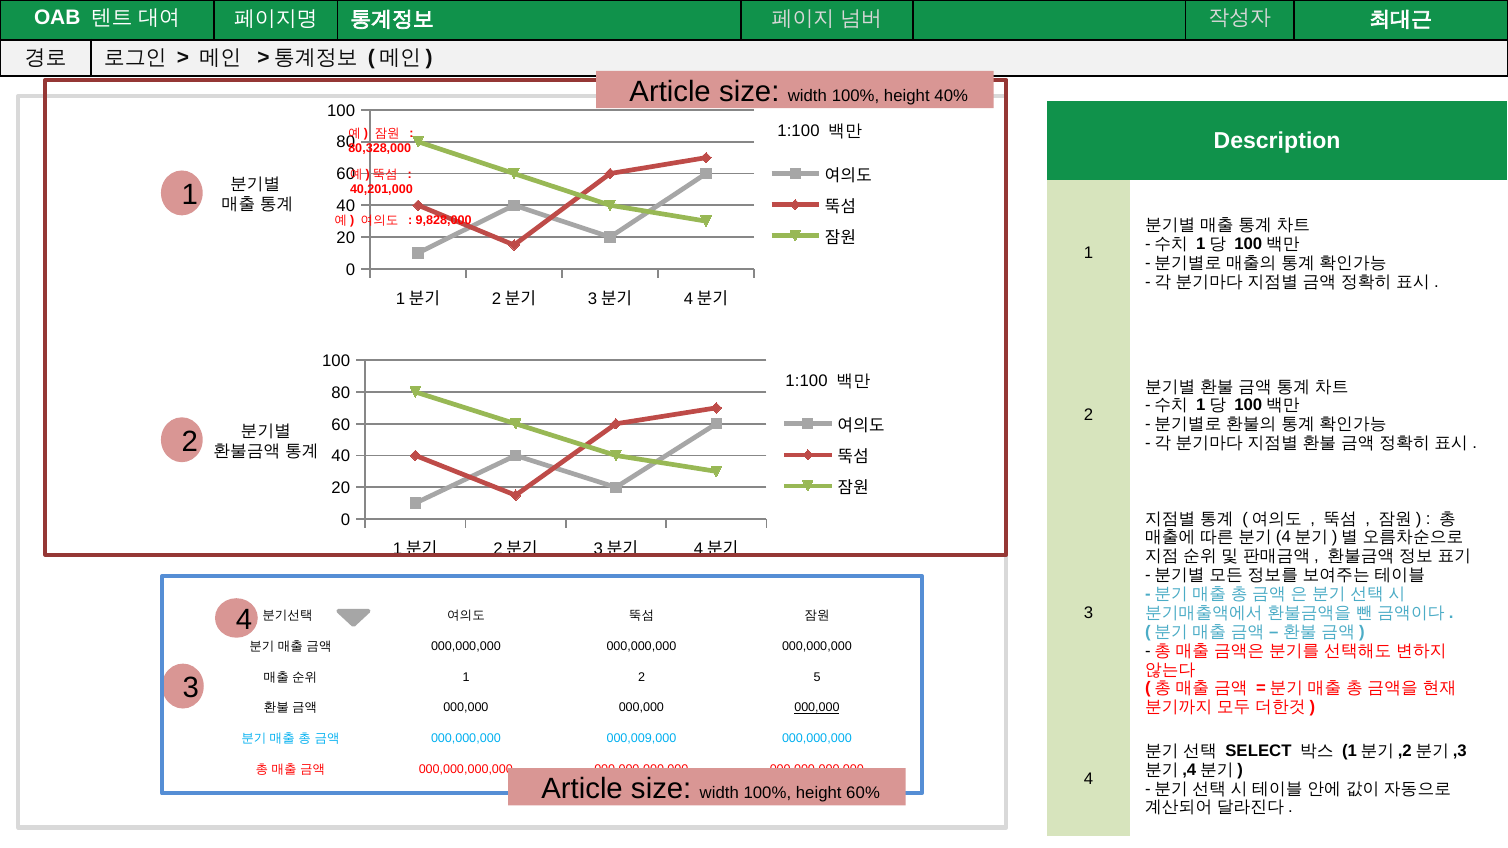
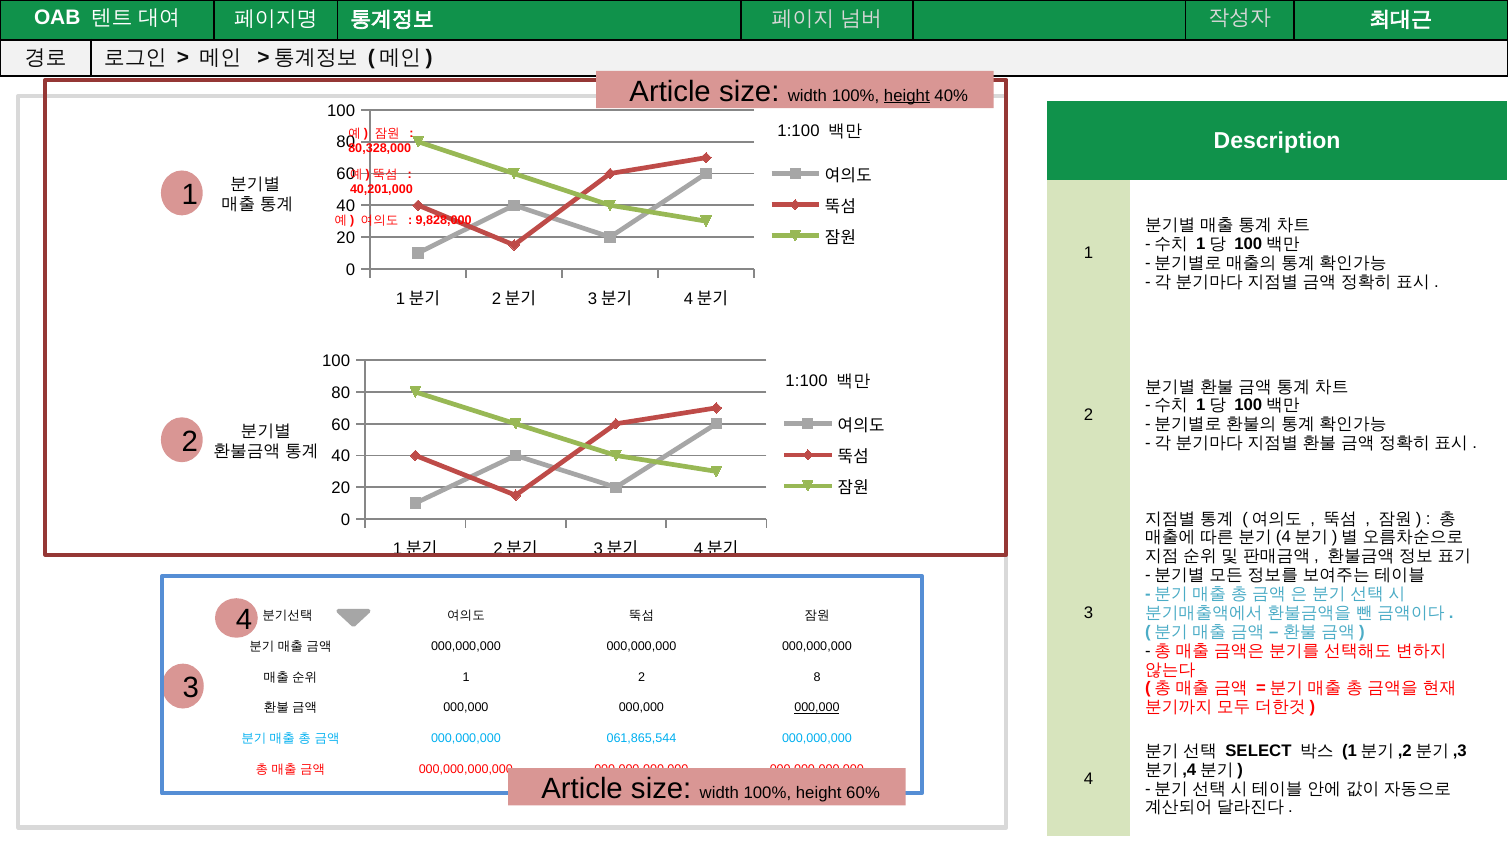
height underline: none -> present (907, 96)
5: 5 -> 8 (817, 677)
000,009,000: 000,009,000 -> 061,865,544 (641, 739)
